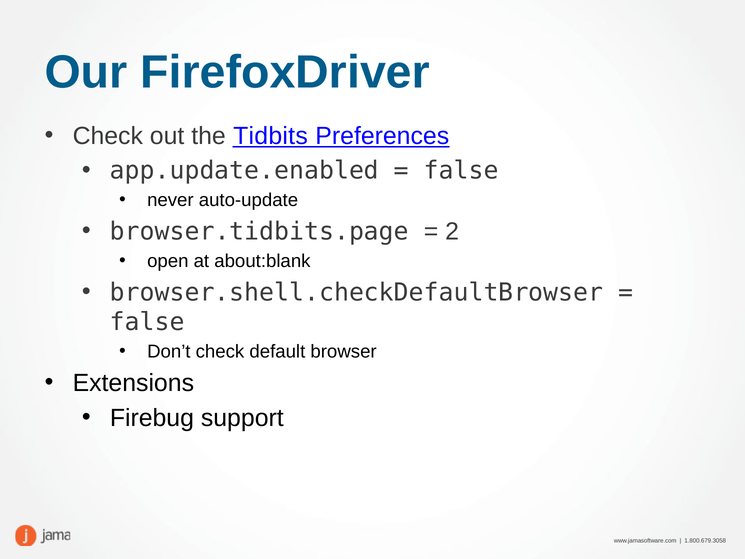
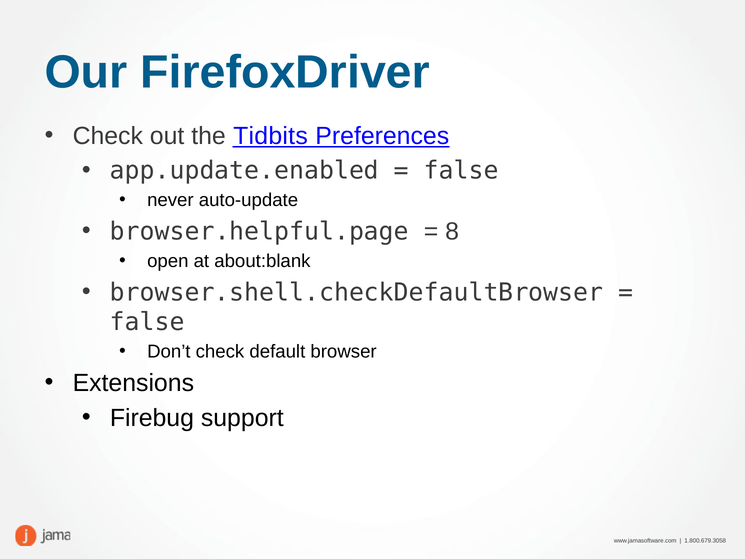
browser.tidbits.page: browser.tidbits.page -> browser.helpful.page (259, 231)
2: 2 -> 8 (452, 231)
